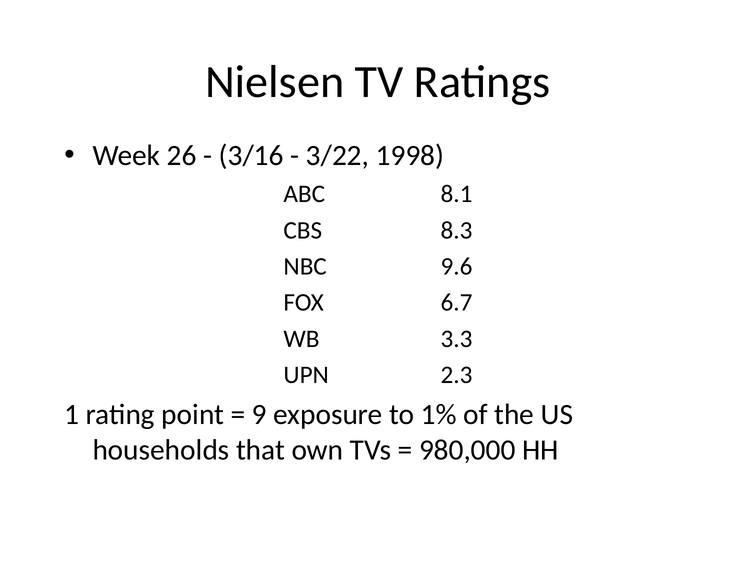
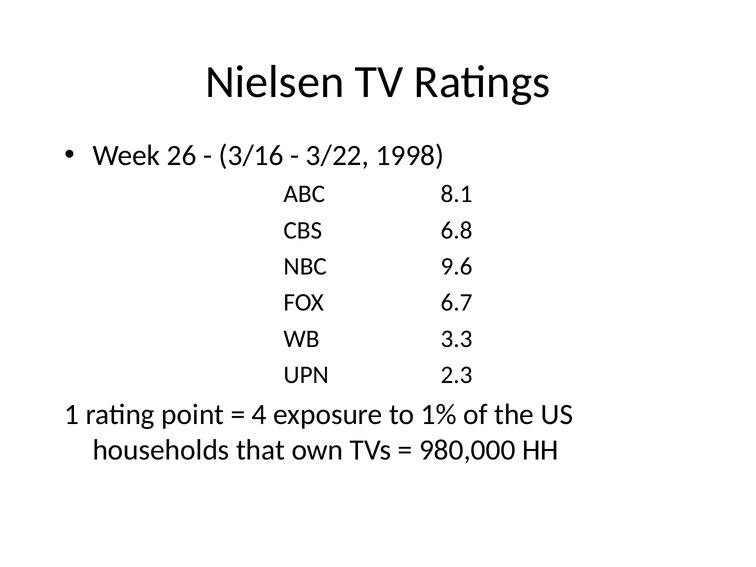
8.3: 8.3 -> 6.8 (457, 230)
9: 9 -> 4 (259, 415)
